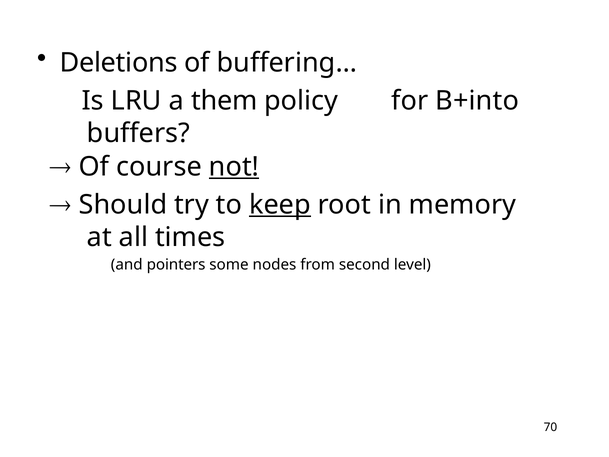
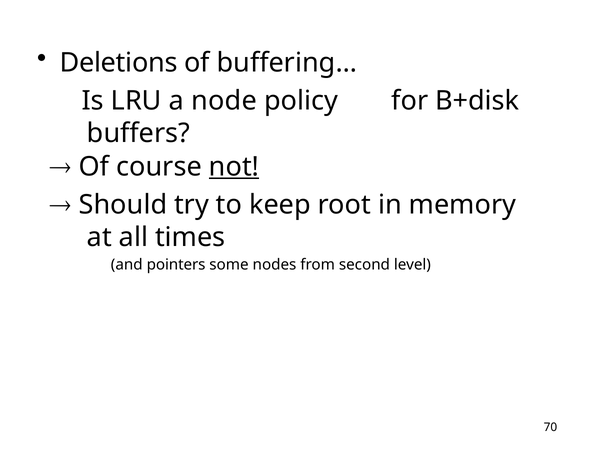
them: them -> node (224, 101)
B+into: B+into -> B+disk (477, 101)
keep underline: present -> none (280, 205)
